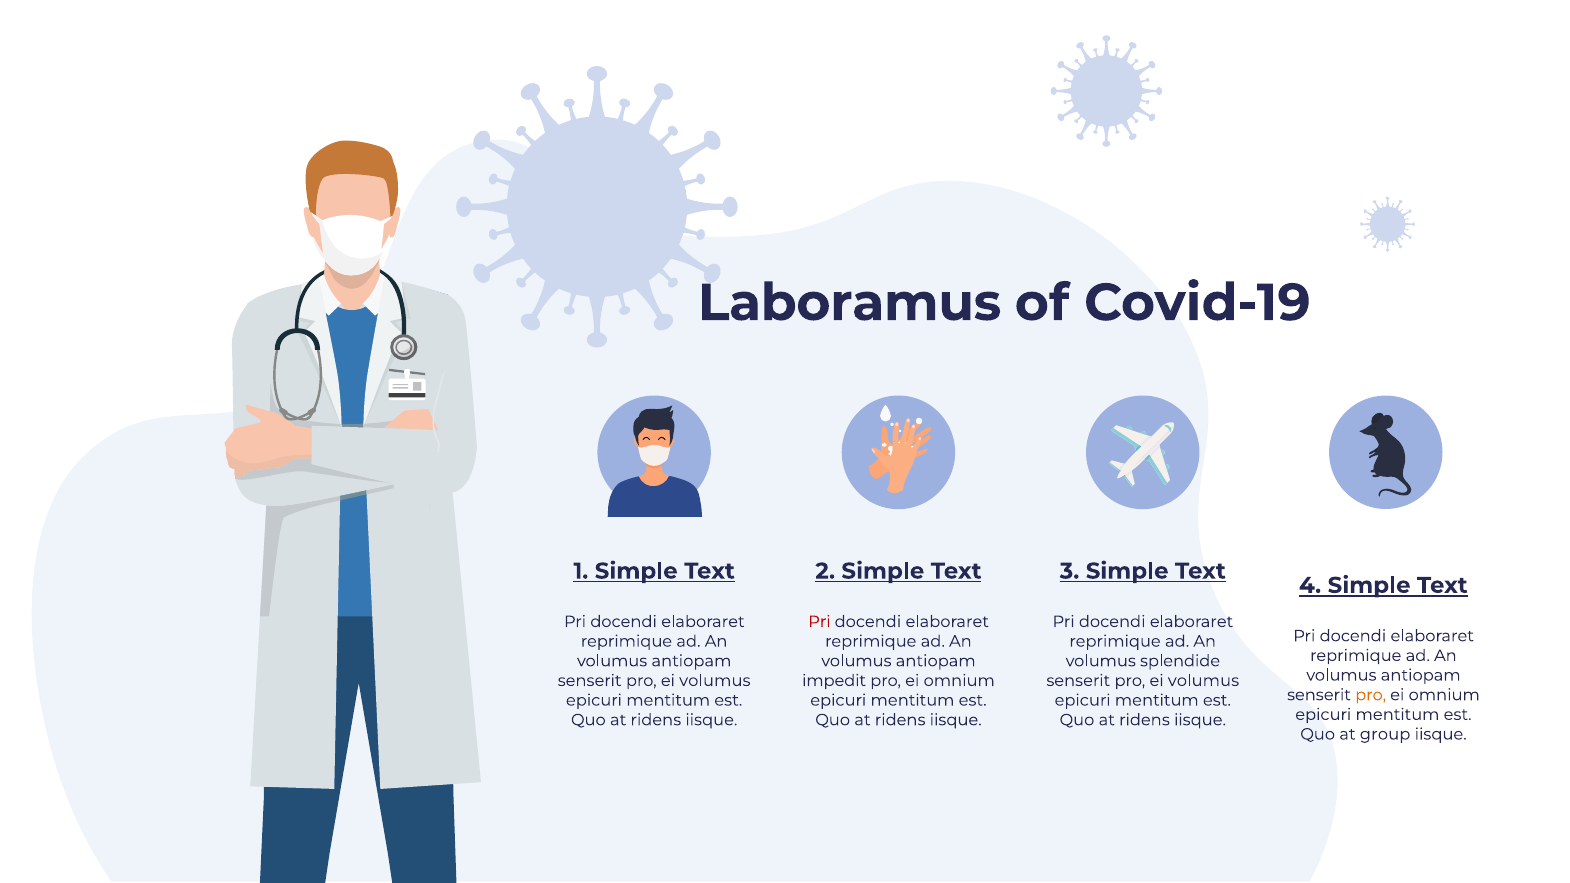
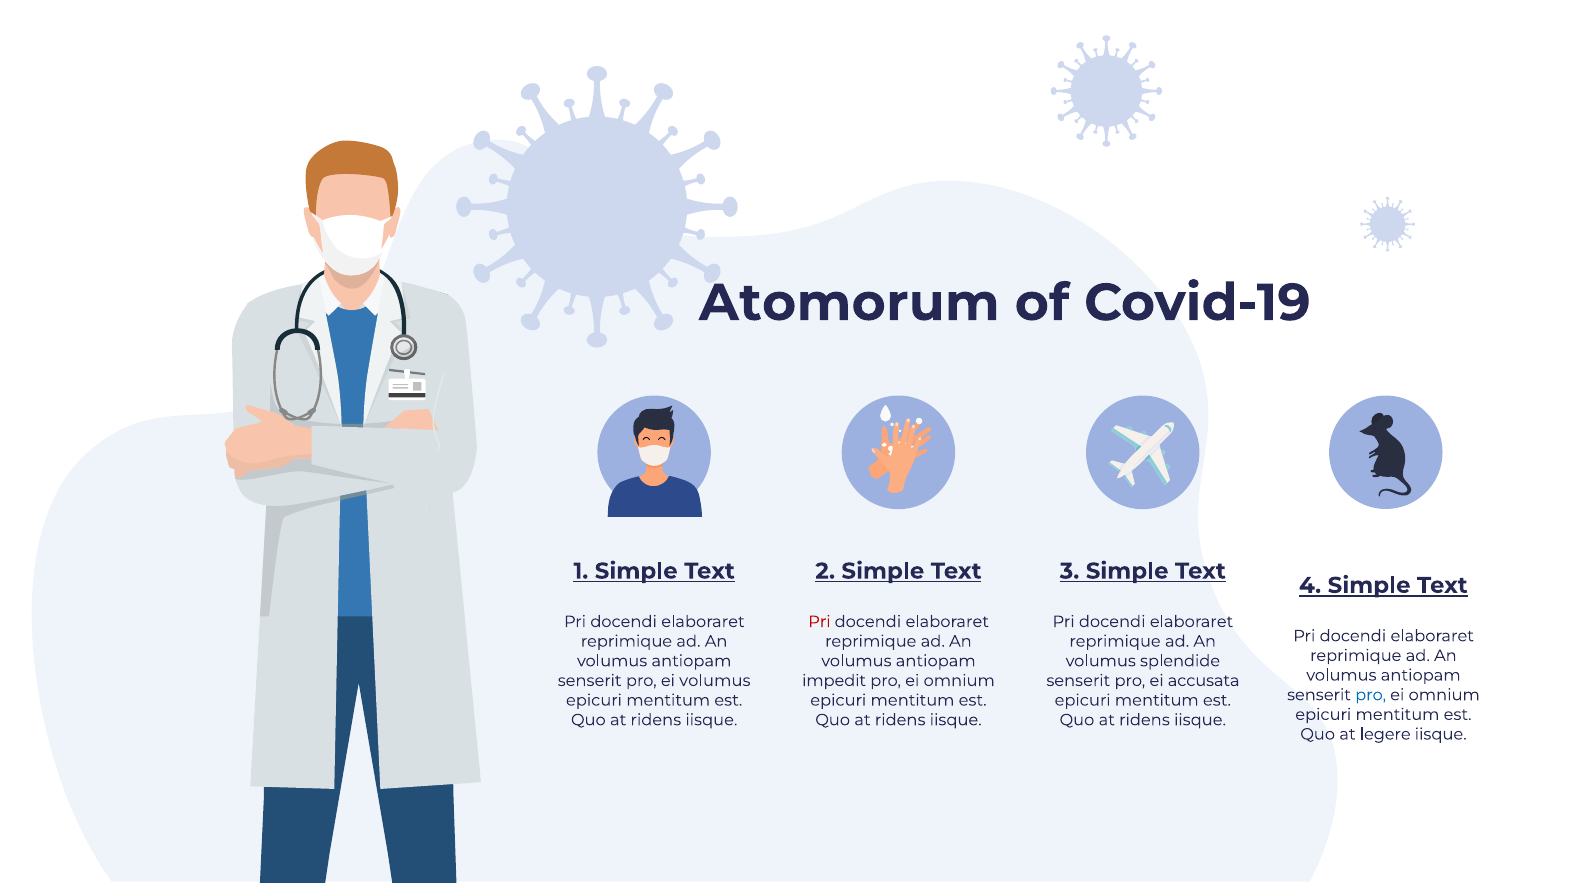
Laboramus: Laboramus -> Atomorum (849, 303)
volumus: volumus -> accusata (1204, 681)
pro colour: orange -> blue (1371, 695)
group: group -> legere (1385, 734)
